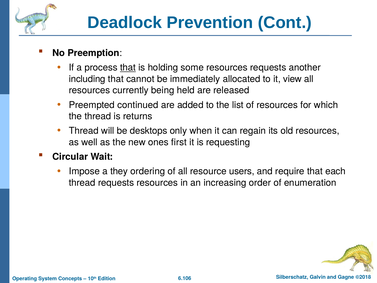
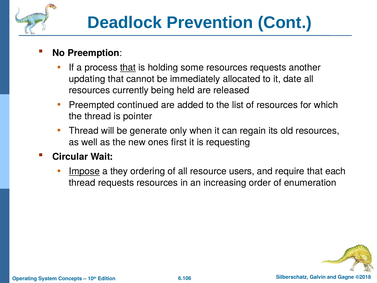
including: including -> updating (87, 79)
view: view -> date (292, 79)
returns: returns -> pointer (138, 116)
desktops: desktops -> generate (149, 131)
Impose underline: none -> present (84, 171)
